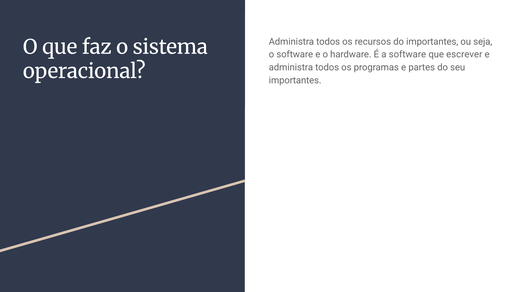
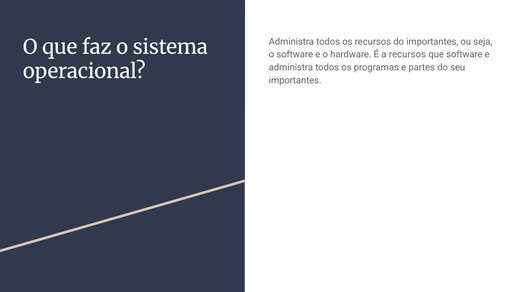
a software: software -> recursos (407, 55)
que escrever: escrever -> software (464, 55)
